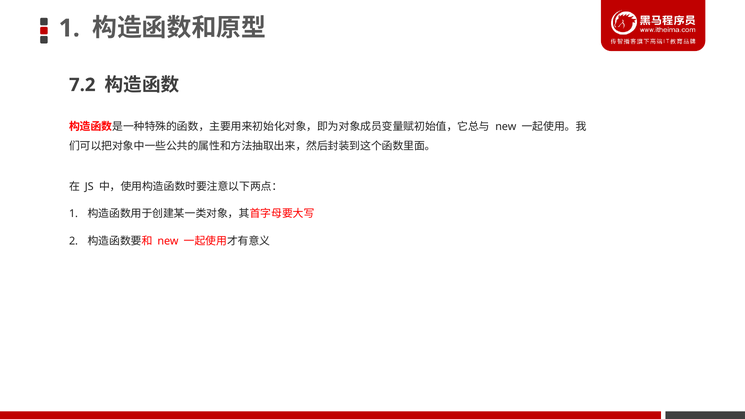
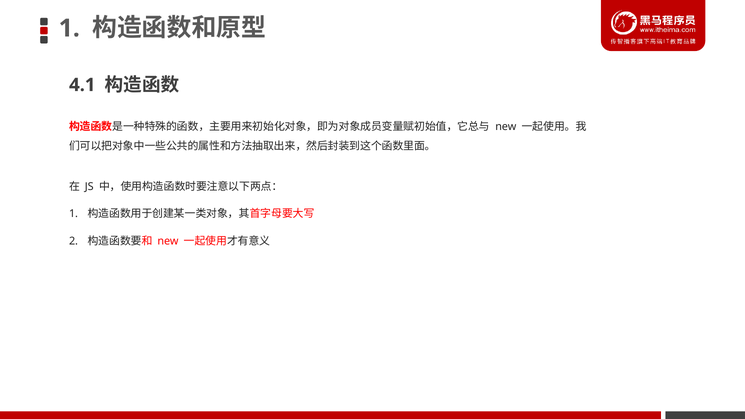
7.2: 7.2 -> 4.1 (82, 85)
